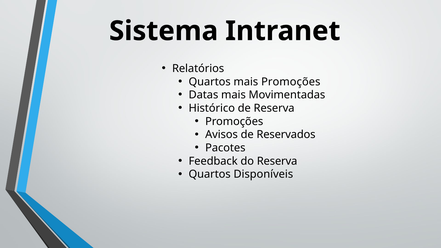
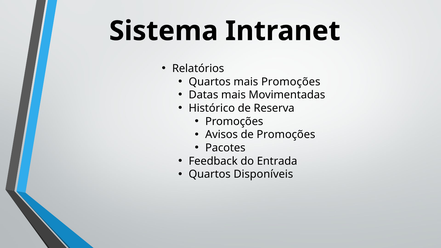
de Reservados: Reservados -> Promoções (286, 135)
do Reserva: Reserva -> Entrada (277, 161)
